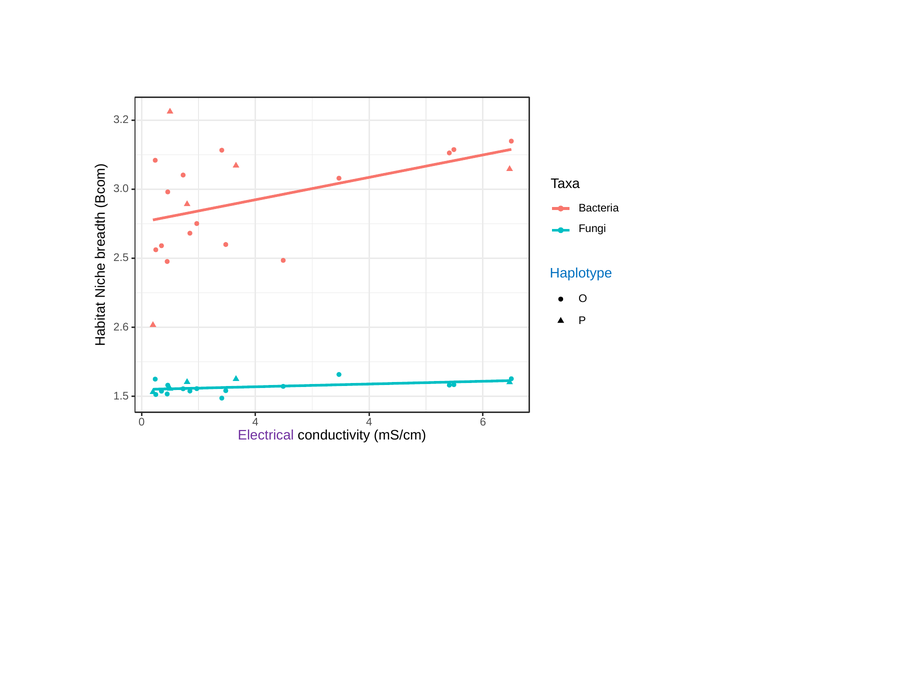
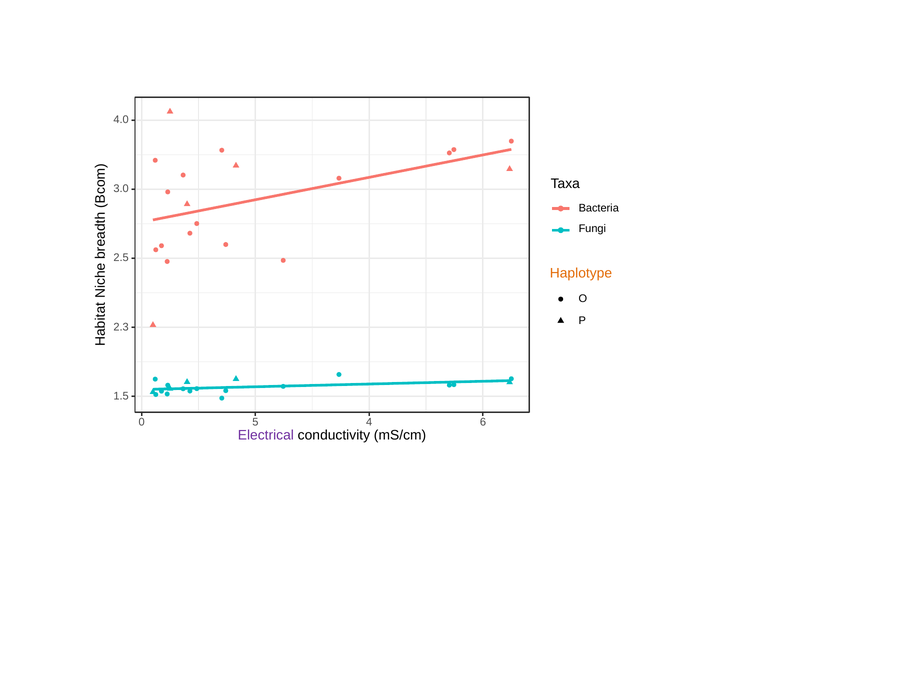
3.2: 3.2 -> 4.0 (121, 120)
Haplotype colour: blue -> orange (581, 273)
2.6: 2.6 -> 2.3 (121, 327)
0 4: 4 -> 5 (255, 422)
